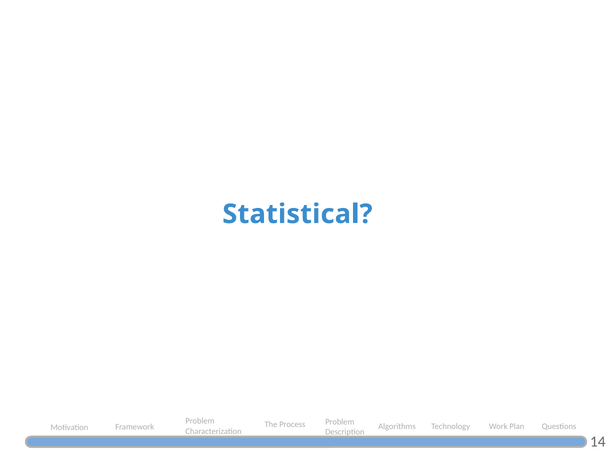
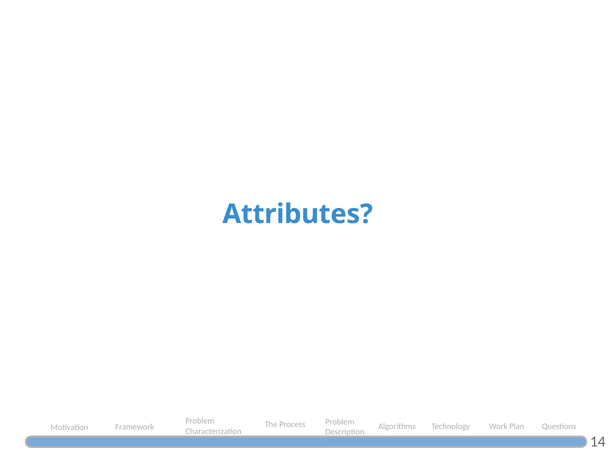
Statistical: Statistical -> Attributes (298, 214)
